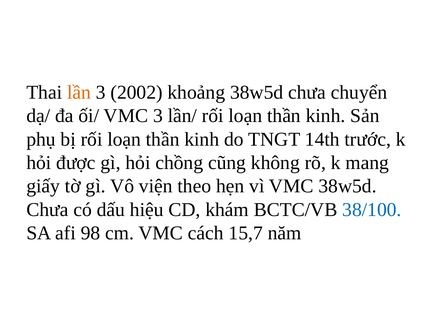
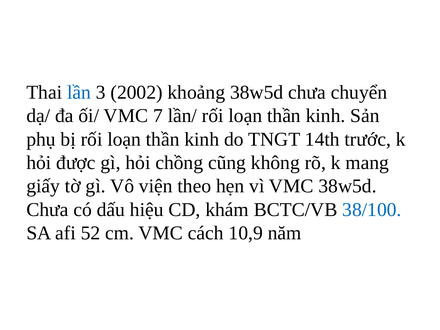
lần colour: orange -> blue (79, 92)
VMC 3: 3 -> 7 (158, 116)
98: 98 -> 52 (90, 233)
15,7: 15,7 -> 10,9 (246, 233)
